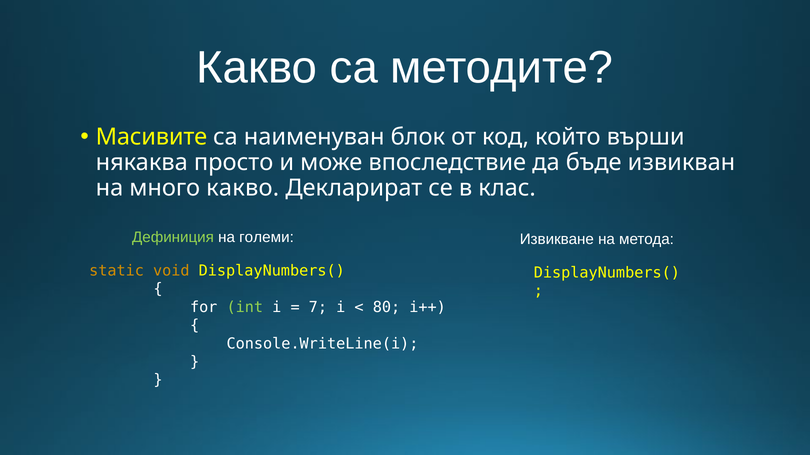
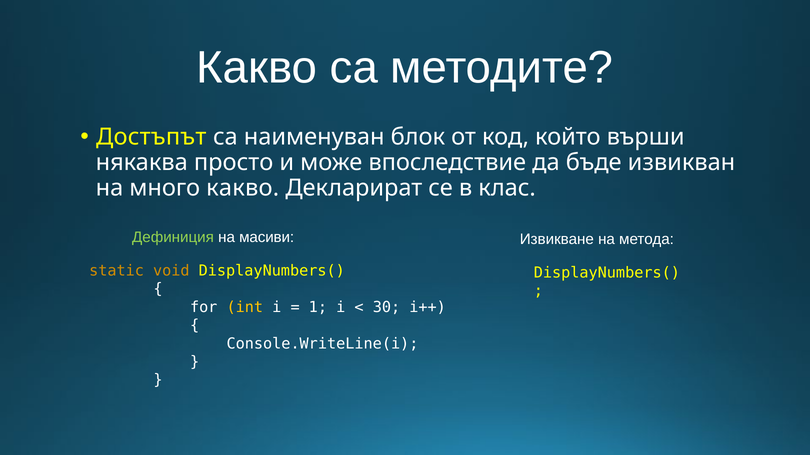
Масивите: Масивите -> Достъпът (151, 137)
големи: големи -> масиви (267, 238)
int colour: light green -> yellow (245, 308)
7: 7 -> 1 (318, 308)
80: 80 -> 30 (386, 308)
